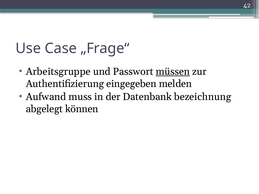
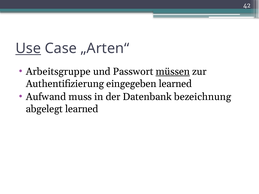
Use underline: none -> present (28, 48)
„Frage“: „Frage“ -> „Arten“ (105, 48)
eingegeben melden: melden -> learned (175, 84)
abgelegt können: können -> learned (82, 109)
